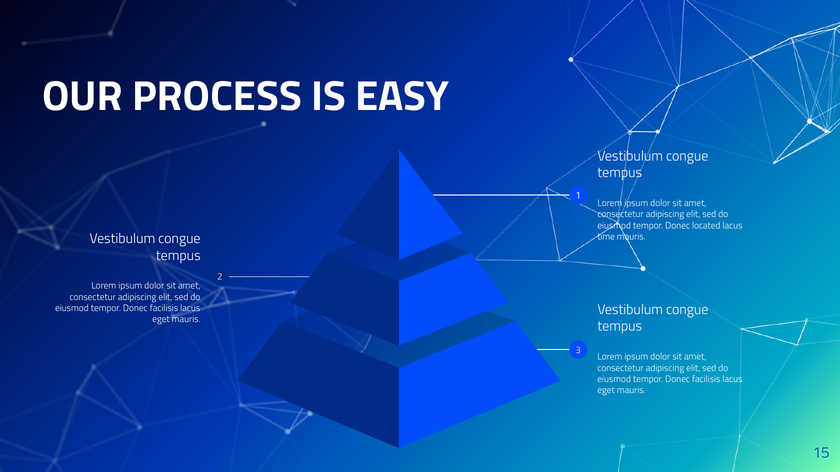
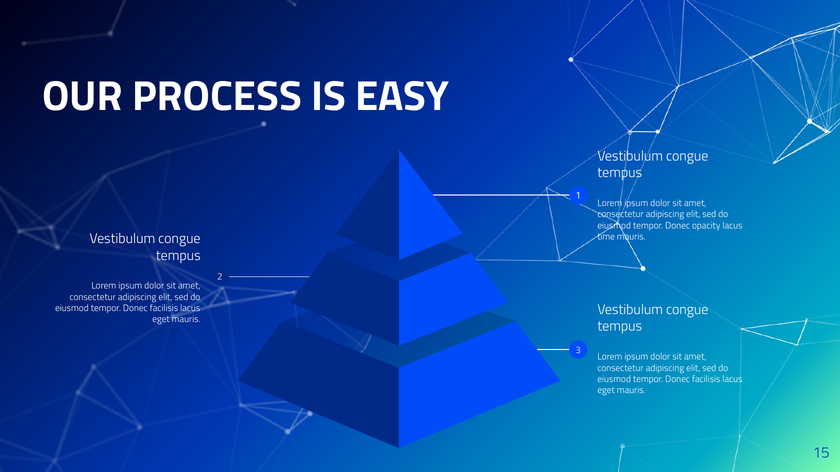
located: located -> opacity (706, 226)
